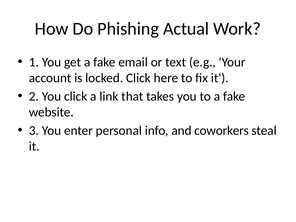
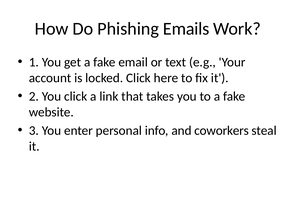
Actual: Actual -> Emails (186, 29)
